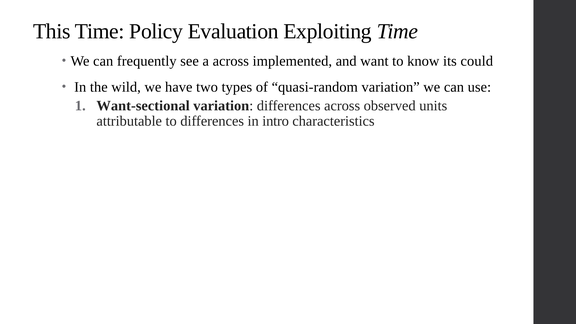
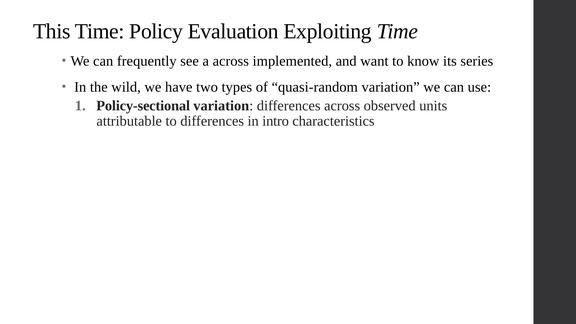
could: could -> series (477, 61)
Want-sectional: Want-sectional -> Policy-sectional (143, 106)
